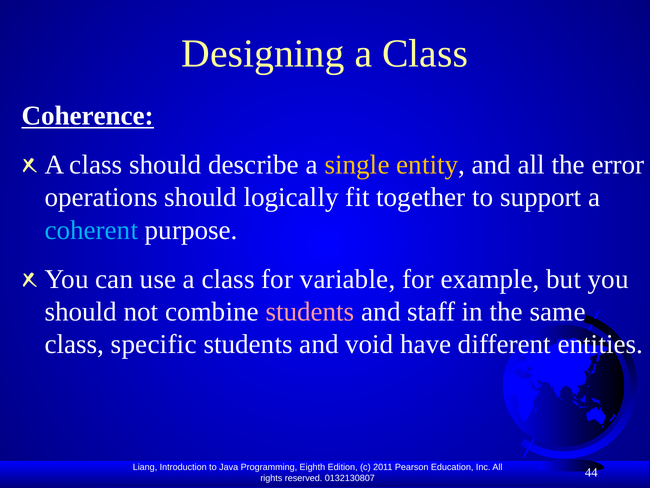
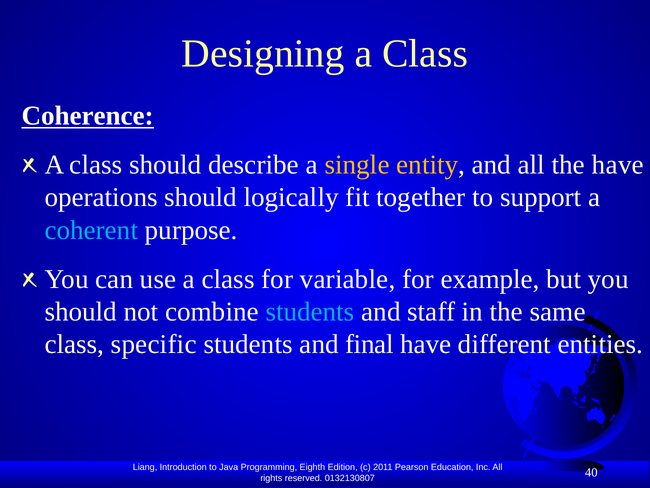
the error: error -> have (618, 165)
students colour: pink -> light blue (310, 312)
void: void -> final (369, 344)
44: 44 -> 40 (591, 472)
